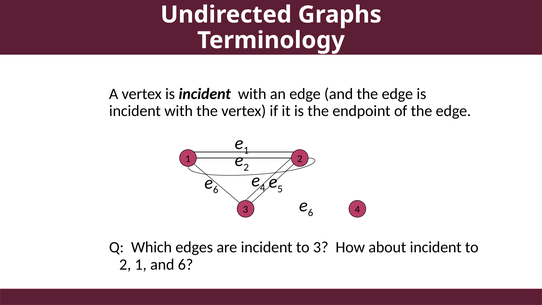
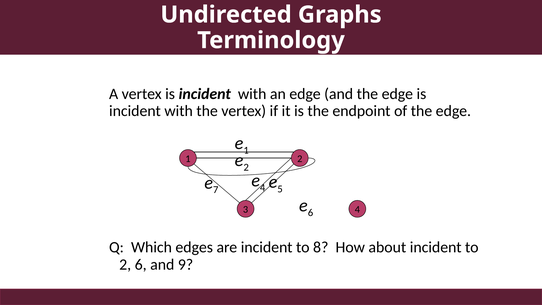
6: 6 -> 7 (216, 190)
to 3: 3 -> 8 (321, 247)
2 1: 1 -> 6 (141, 264)
and 6: 6 -> 9 (186, 264)
